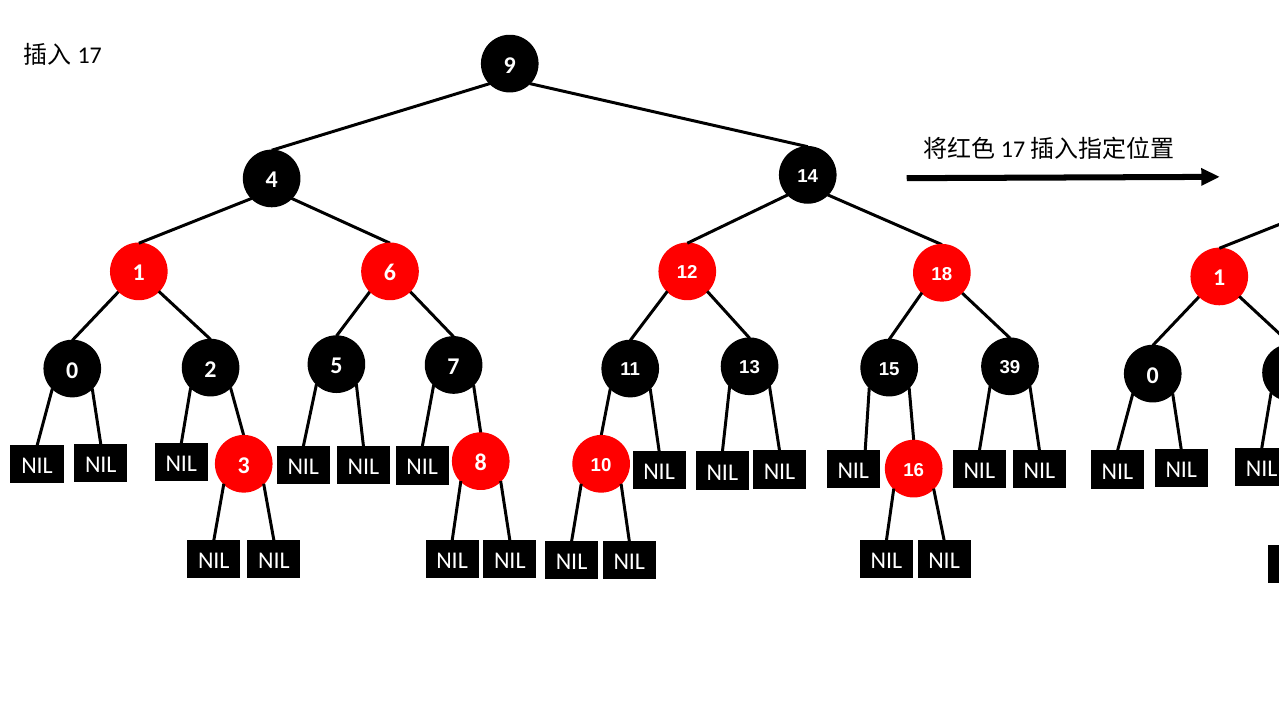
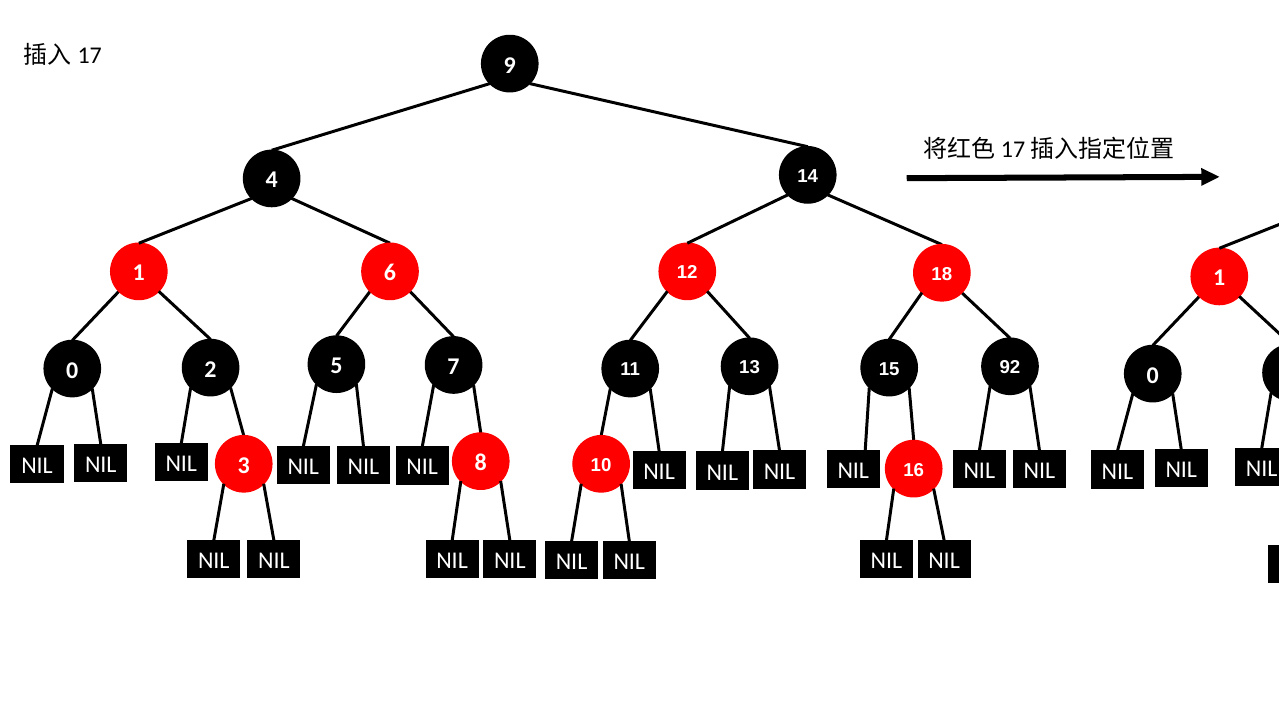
39: 39 -> 92 (1010, 367)
